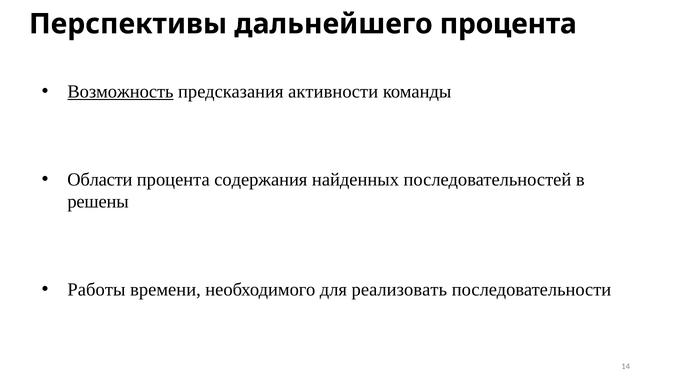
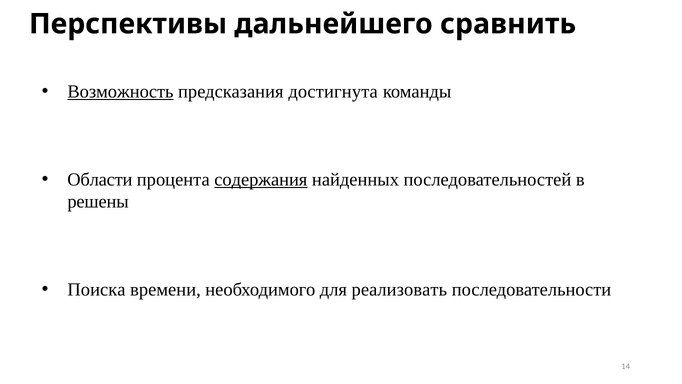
дальнейшего процента: процента -> сравнить (508, 24)
активности: активности -> достигнута (333, 91)
содержания underline: none -> present (261, 179)
Работы: Работы -> Поиска (96, 289)
